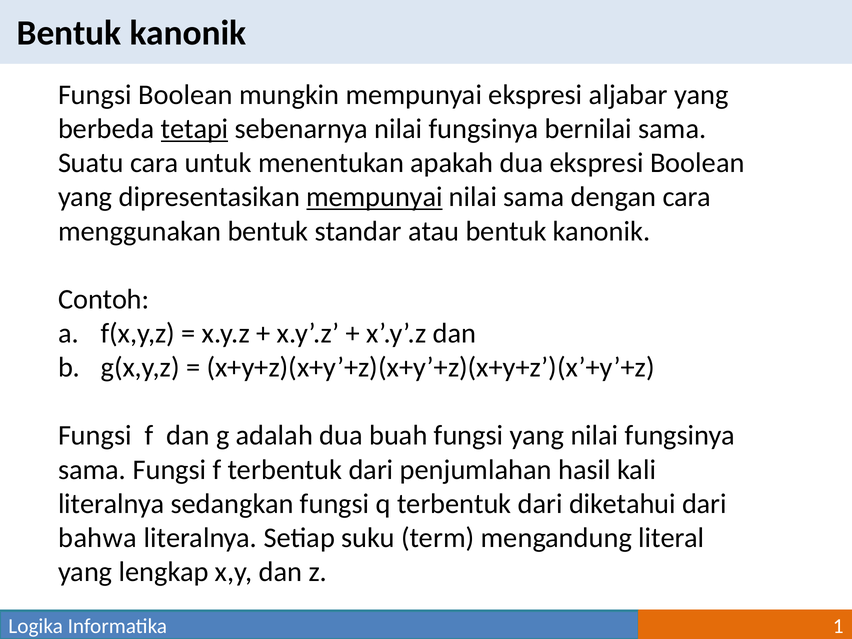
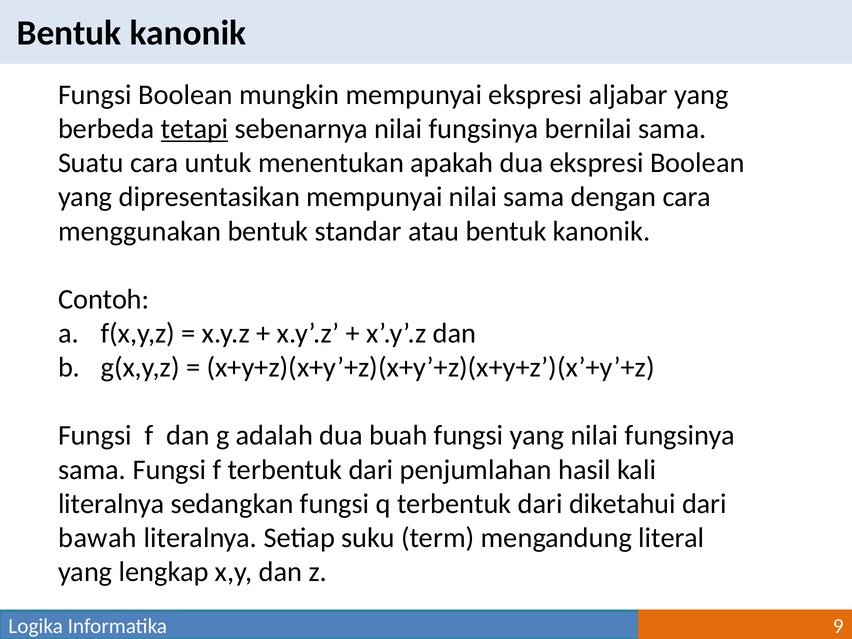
mempunyai underline: present -> none (374, 197)
bahwa: bahwa -> bawah (98, 538)
1: 1 -> 9 (838, 626)
